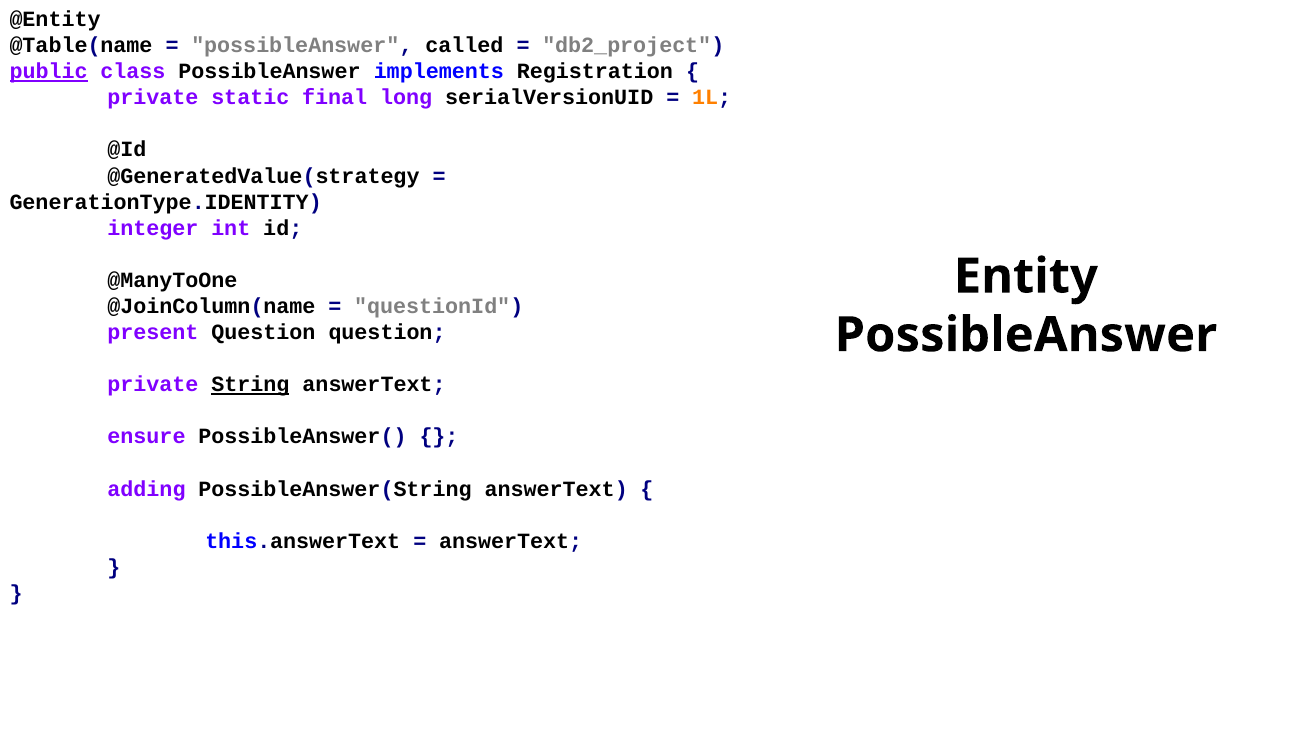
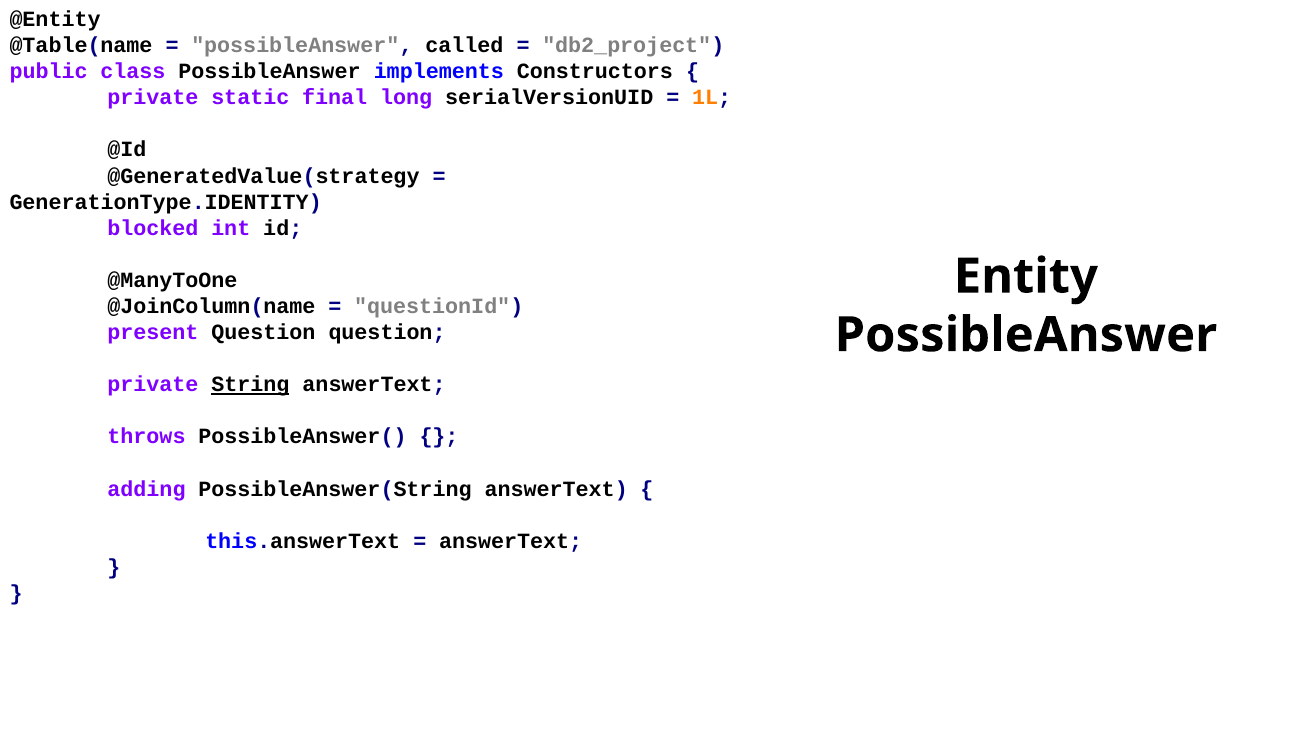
public underline: present -> none (49, 72)
Registration: Registration -> Constructors (595, 72)
integer: integer -> blocked (153, 228)
ensure: ensure -> throws (147, 437)
